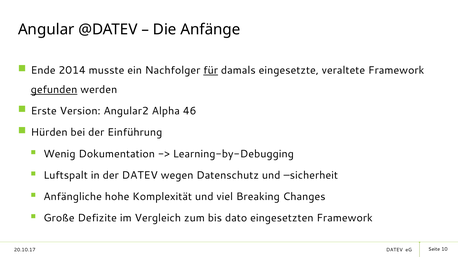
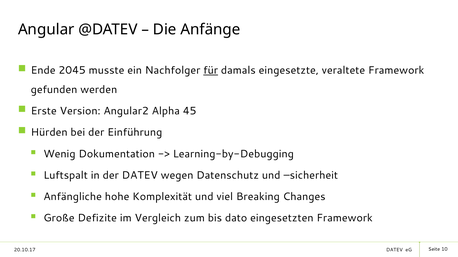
2014: 2014 -> 2045 (72, 71)
gefunden underline: present -> none (54, 90)
46: 46 -> 45 (190, 111)
